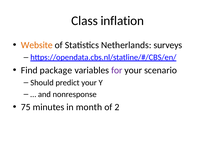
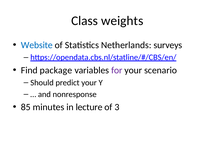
inflation: inflation -> weights (122, 21)
Website colour: orange -> blue (37, 45)
75: 75 -> 85 (26, 107)
month: month -> lecture (89, 107)
2: 2 -> 3 (117, 107)
